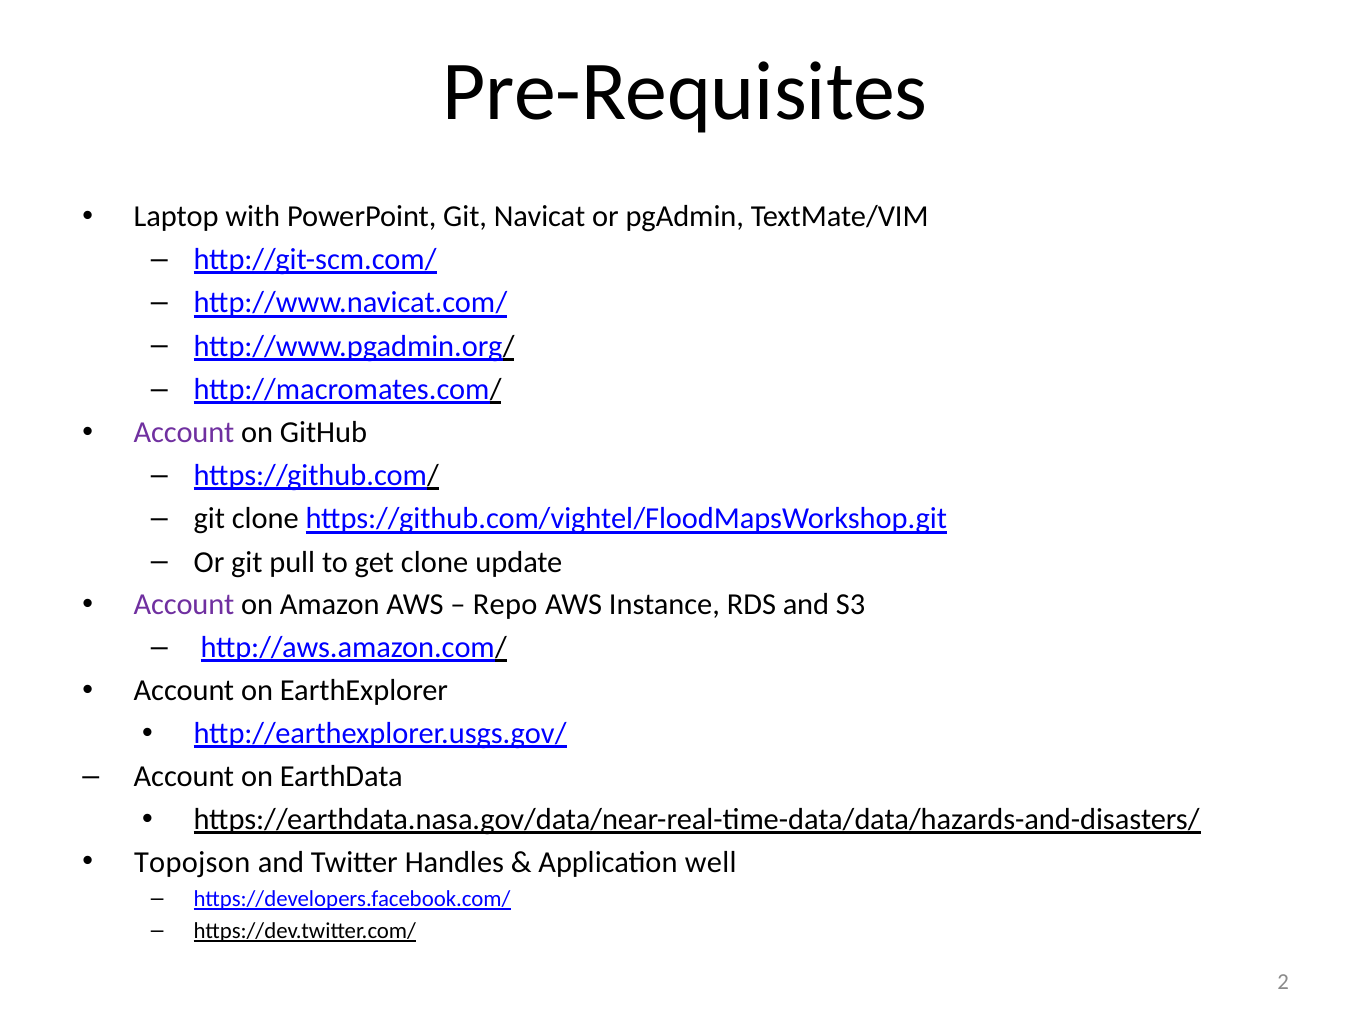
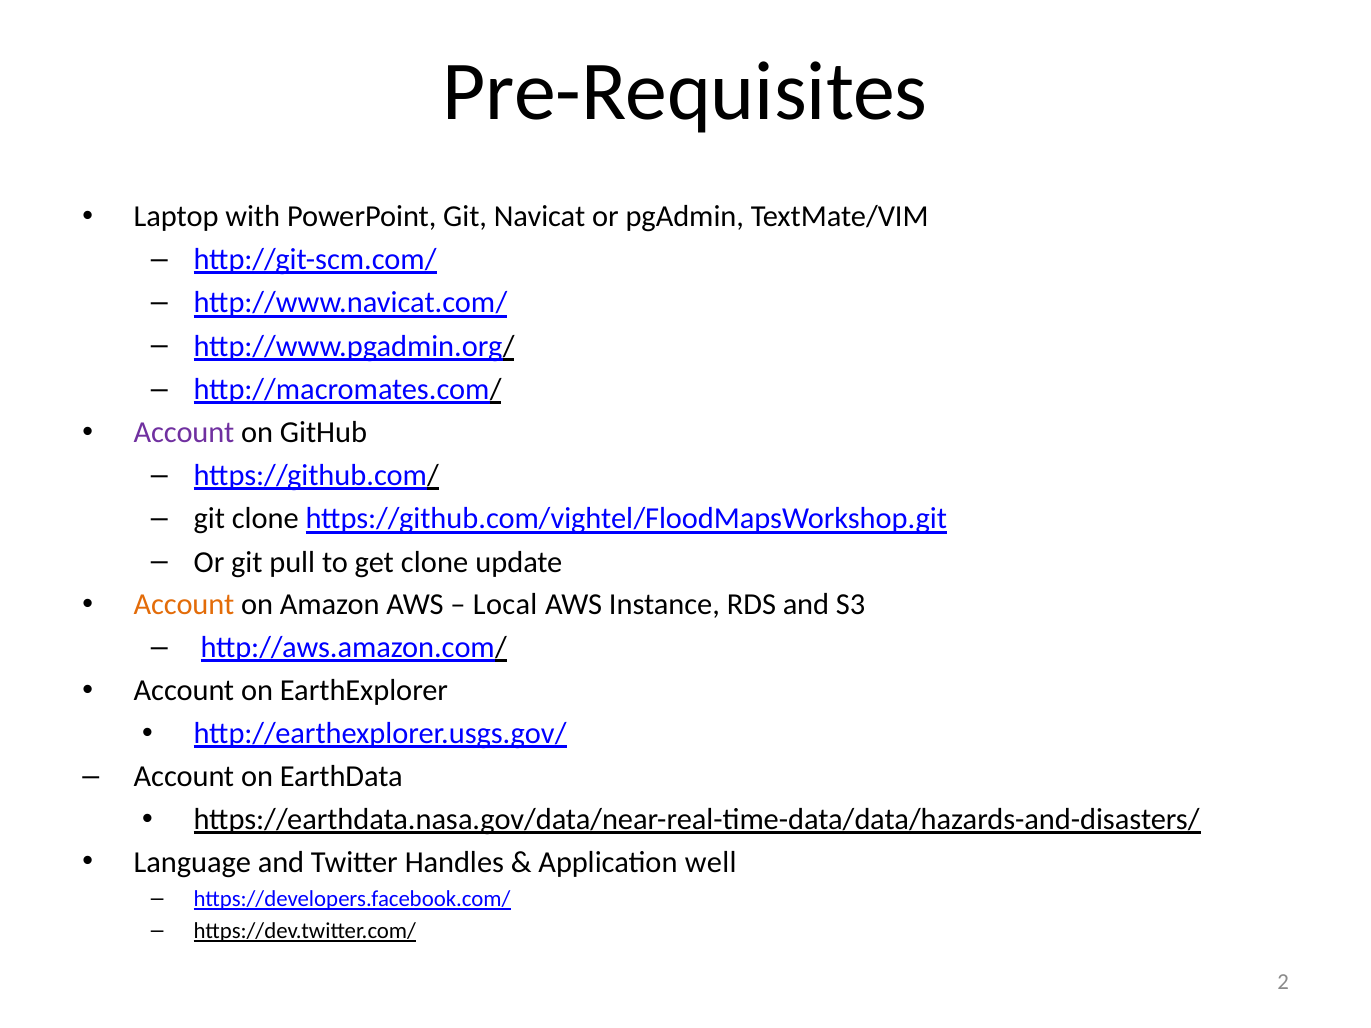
Account colour: purple -> orange (184, 605)
Repo: Repo -> Local (505, 605)
Topojson: Topojson -> Language (192, 863)
